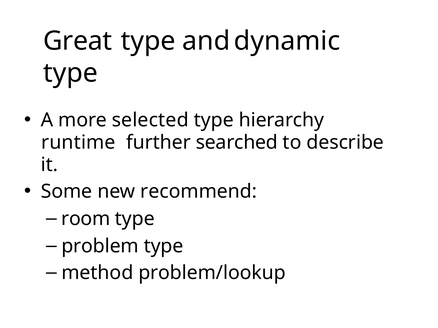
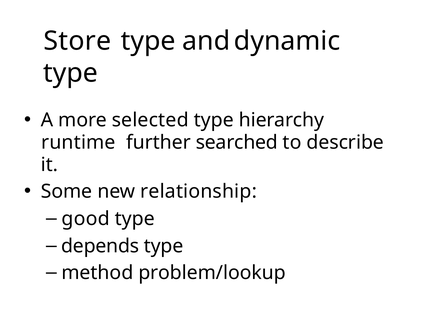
Great: Great -> Store (77, 41)
recommend: recommend -> relationship (199, 192)
room: room -> good (86, 219)
problem: problem -> depends (100, 246)
